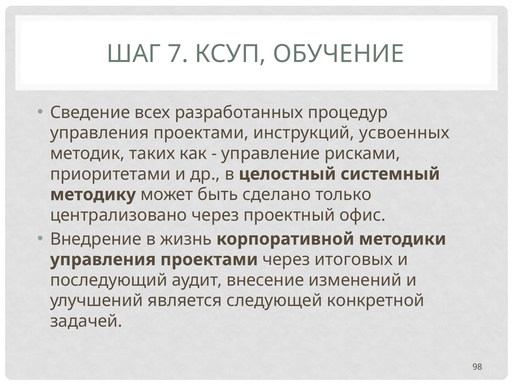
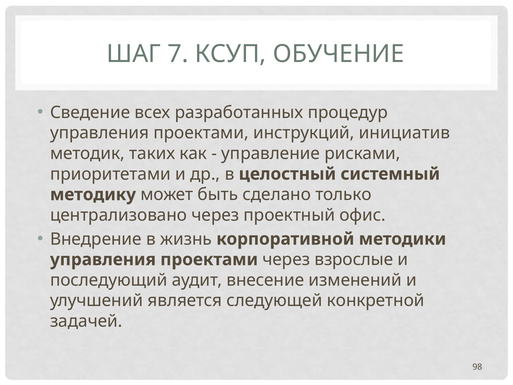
усвоенных: усвоенных -> инициатив (405, 133)
итоговых: итоговых -> взрослые (354, 259)
